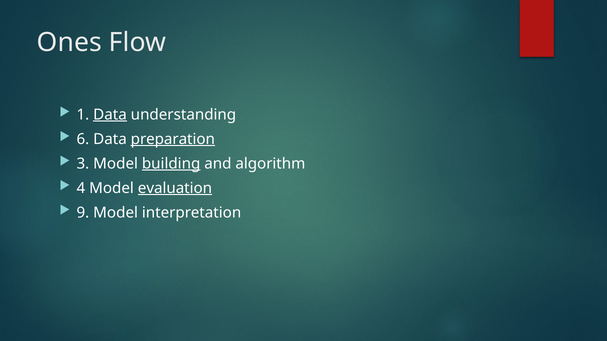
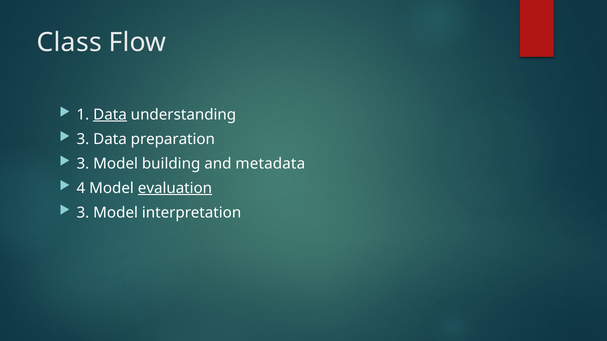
Ones: Ones -> Class (69, 43)
6: 6 -> 3 (83, 139)
preparation underline: present -> none (173, 139)
building underline: present -> none (171, 164)
algorithm: algorithm -> metadata (270, 164)
9: 9 -> 3 (83, 213)
